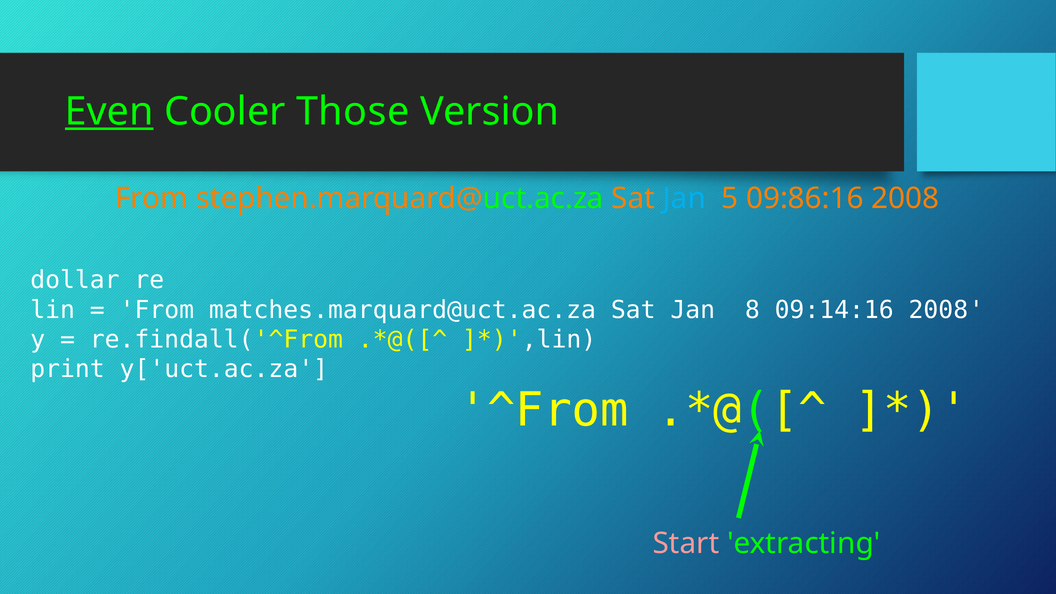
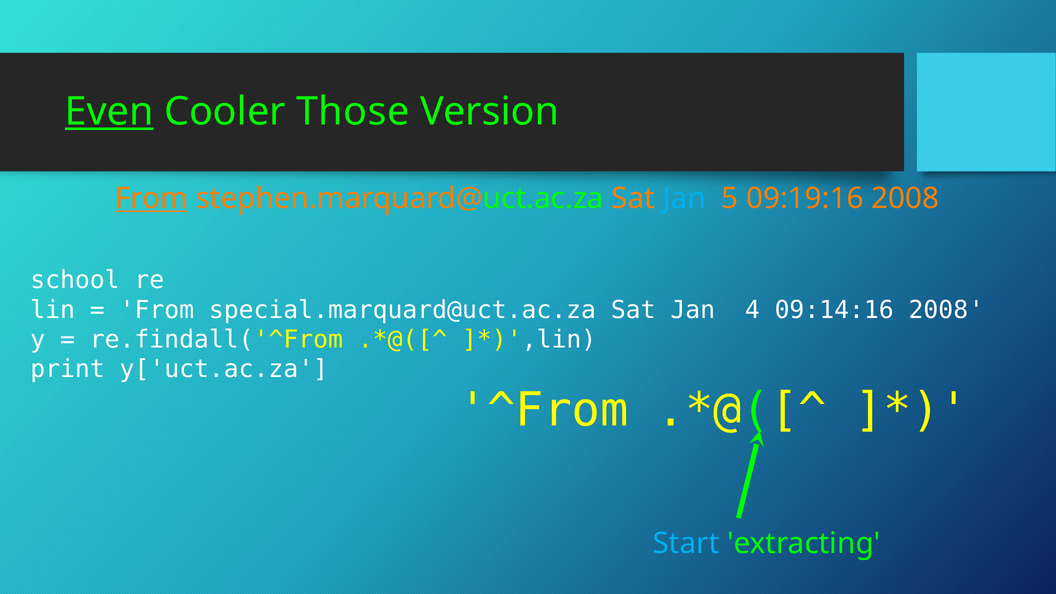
From underline: none -> present (152, 198)
09:86:16: 09:86:16 -> 09:19:16 (805, 198)
dollar: dollar -> school (75, 280)
matches.marquard@uct.ac.za: matches.marquard@uct.ac.za -> special.marquard@uct.ac.za (402, 310)
8: 8 -> 4 (752, 310)
Start colour: pink -> light blue (686, 544)
